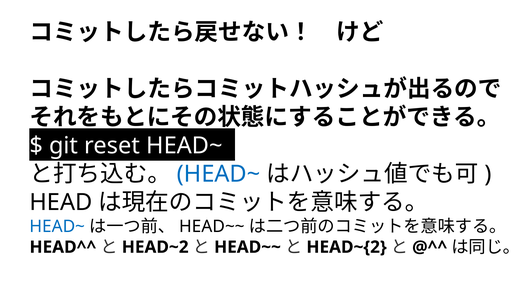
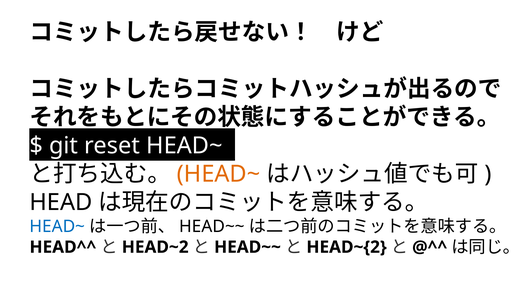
HEAD~ colour: blue -> orange (219, 174)
